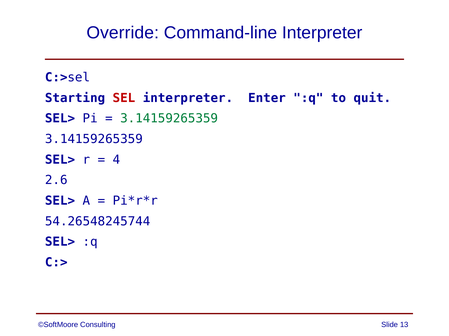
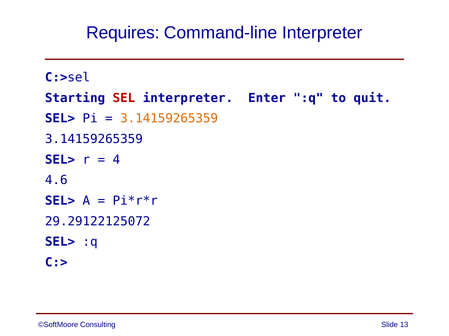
Override: Override -> Requires (123, 33)
3.14159265359 colour: green -> orange (169, 119)
2.6: 2.6 -> 4.6 (56, 181)
54.26548245744: 54.26548245744 -> 29.29122125072 (98, 222)
